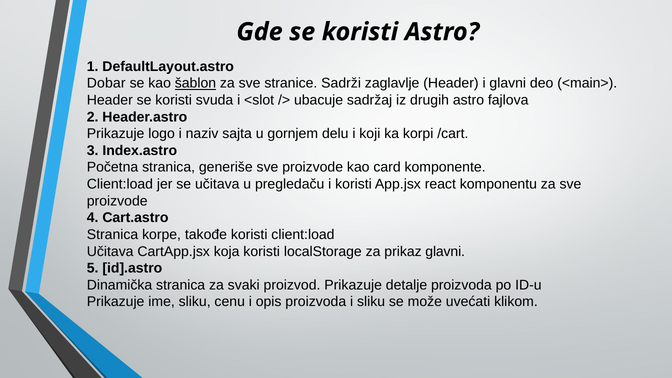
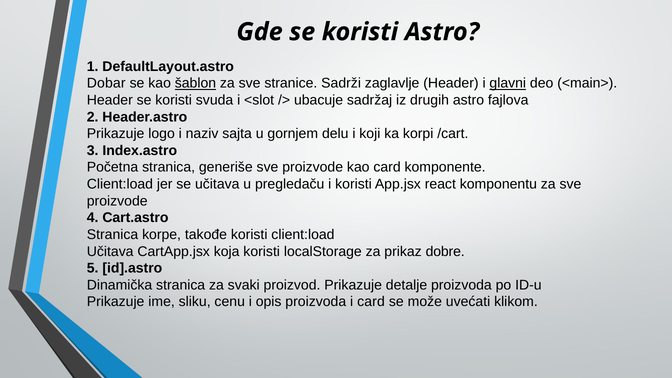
glavni underline: none -> present (508, 83)
prikaz glavni: glavni -> dobre (445, 251)
i sliku: sliku -> card (371, 302)
